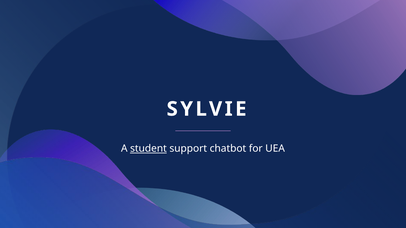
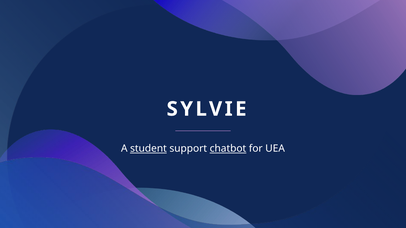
chatbot underline: none -> present (228, 149)
